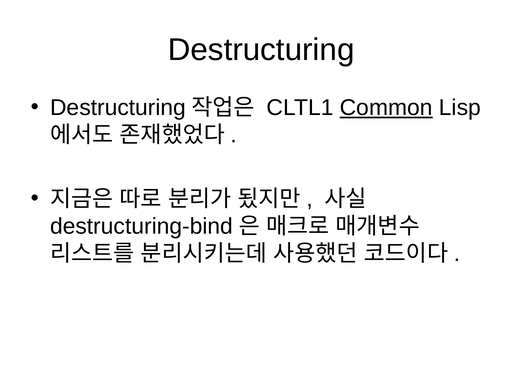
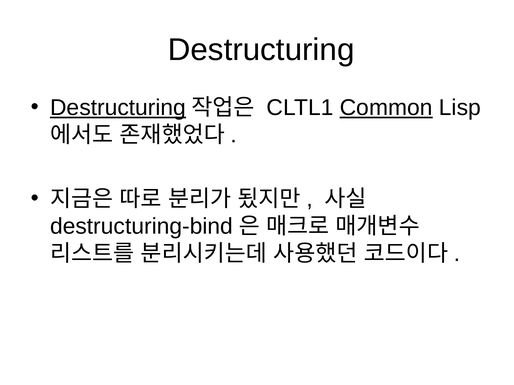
Destructuring underline: none -> present (118, 108)
